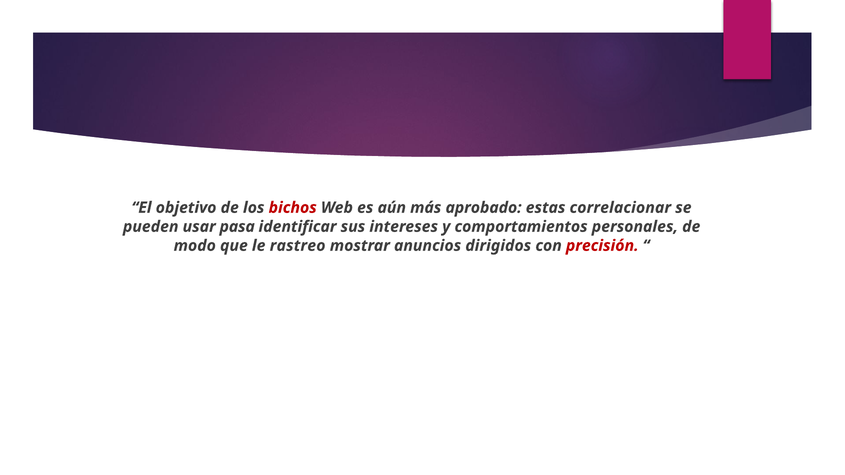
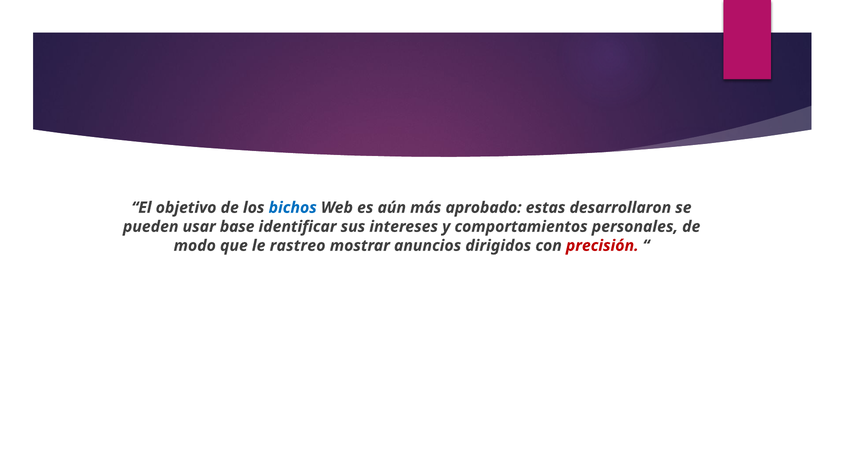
bichos colour: red -> blue (293, 208)
correlacionar: correlacionar -> desarrollaron (620, 208)
pasa: pasa -> base (237, 227)
